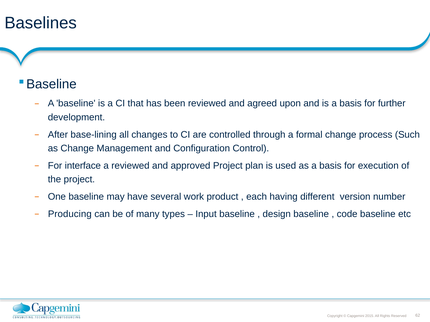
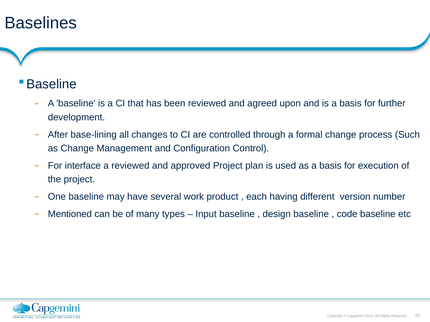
Producing: Producing -> Mentioned (70, 214)
